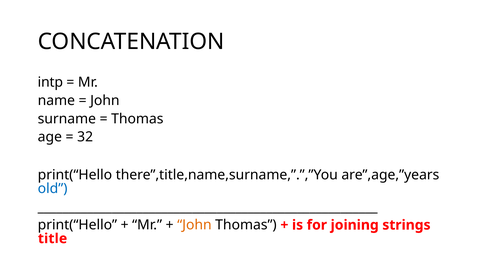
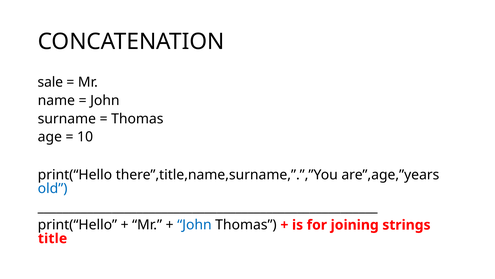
intp: intp -> sale (50, 82)
32: 32 -> 10 (85, 137)
John colour: orange -> blue (194, 225)
